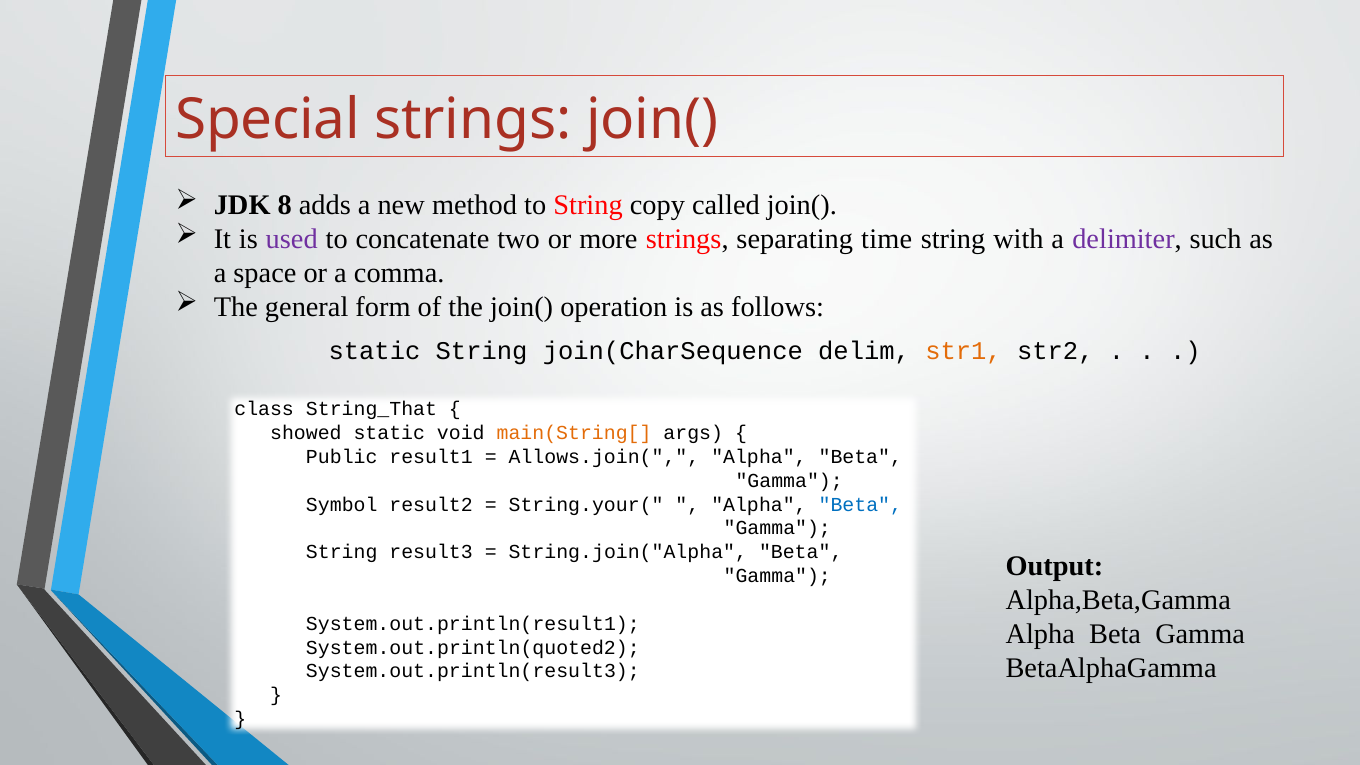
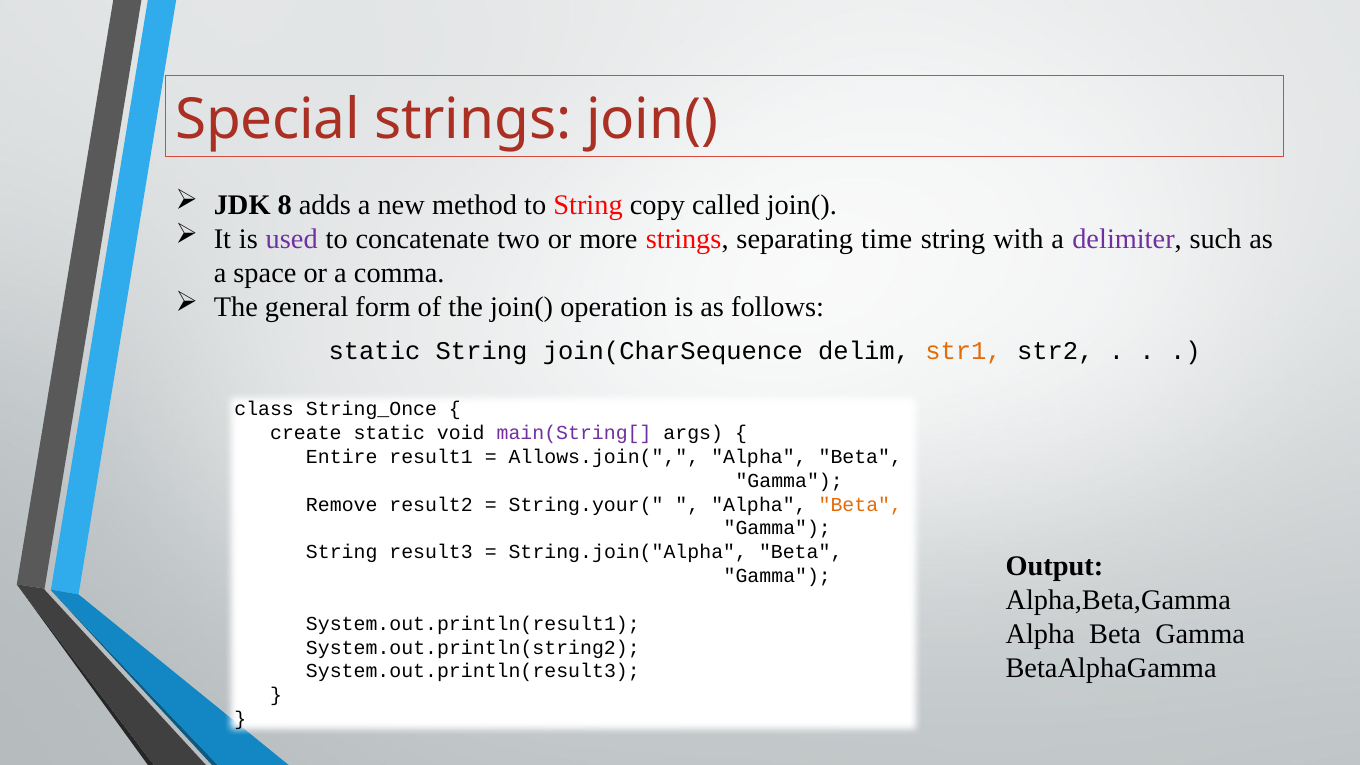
String_That: String_That -> String_Once (371, 409)
showed: showed -> create (306, 433)
main(String[ colour: orange -> purple (574, 433)
Public: Public -> Entire (342, 457)
Symbol: Symbol -> Remove (342, 505)
Beta colour: blue -> orange (860, 505)
System.out.println(quoted2: System.out.println(quoted2 -> System.out.println(string2 (473, 647)
